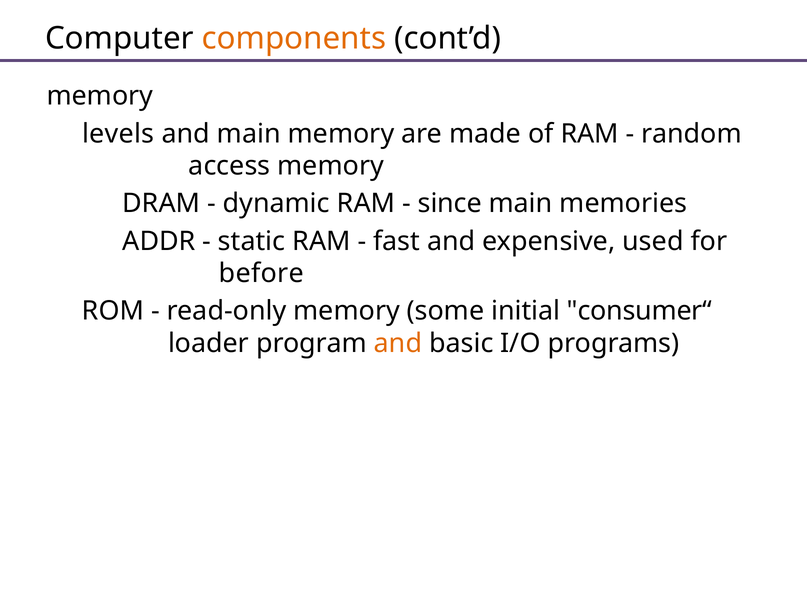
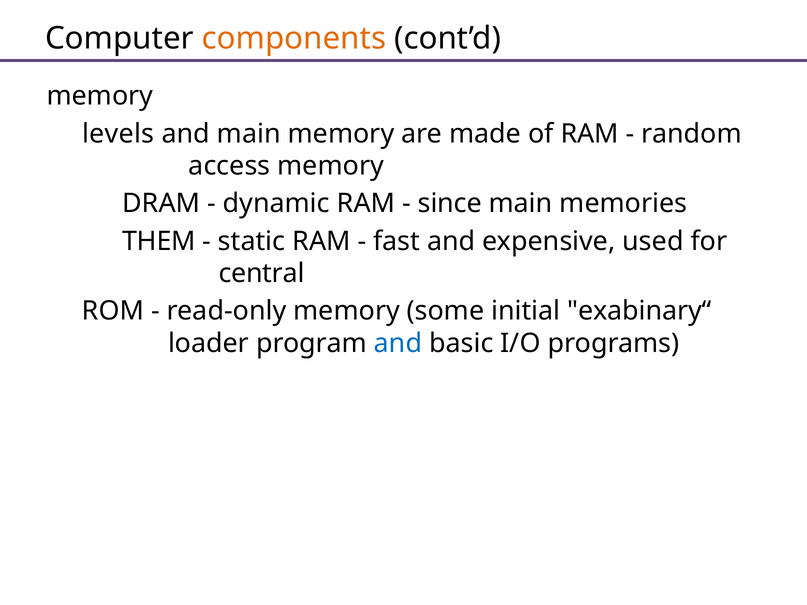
ADDR: ADDR -> THEM (159, 241)
before: before -> central (261, 274)
consumer“: consumer“ -> exabinary“ (639, 311)
and colour: orange -> blue (398, 343)
